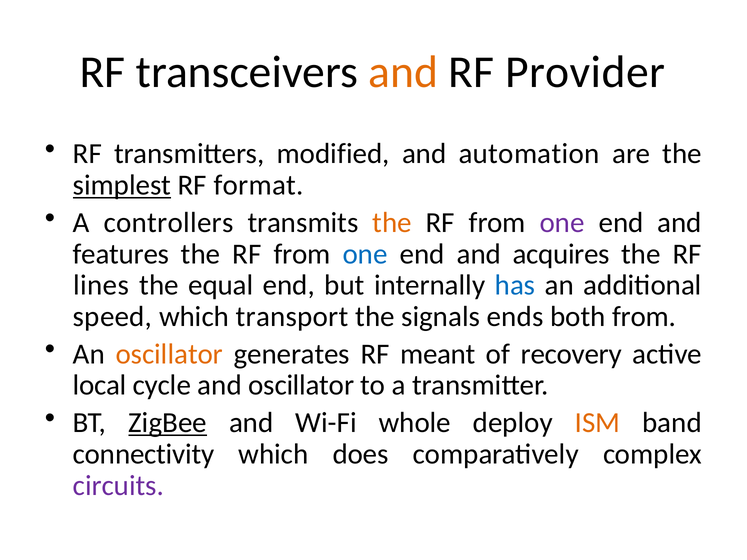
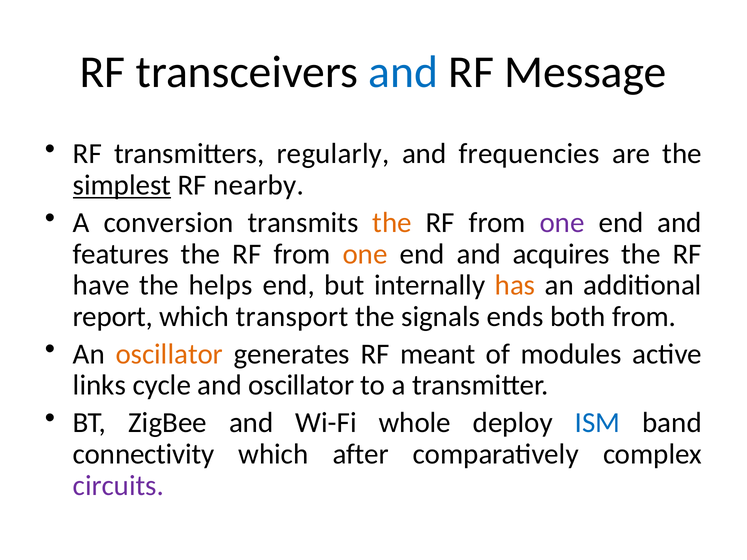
and colour: orange -> blue (403, 72)
Provider: Provider -> Message (585, 72)
modified: modified -> regularly (333, 154)
automation: automation -> frequencies (529, 154)
format: format -> nearby (259, 185)
controllers: controllers -> conversion (169, 223)
one colour: blue -> orange (365, 254)
lines: lines -> have (101, 285)
equal: equal -> helps (221, 285)
has colour: blue -> orange (515, 285)
speed: speed -> report (113, 317)
recovery: recovery -> modules (571, 354)
local: local -> links (99, 386)
ZigBee underline: present -> none (168, 423)
ISM colour: orange -> blue (597, 423)
does: does -> after (361, 454)
